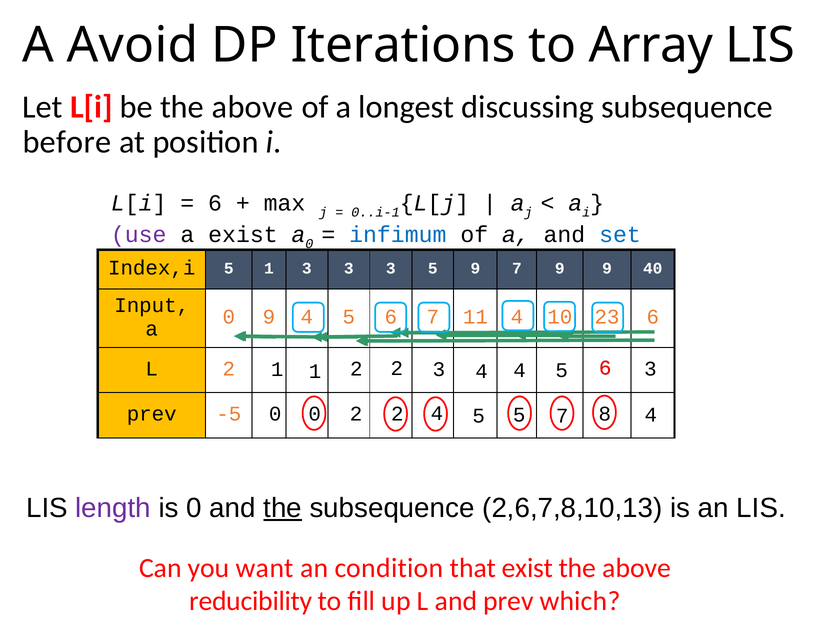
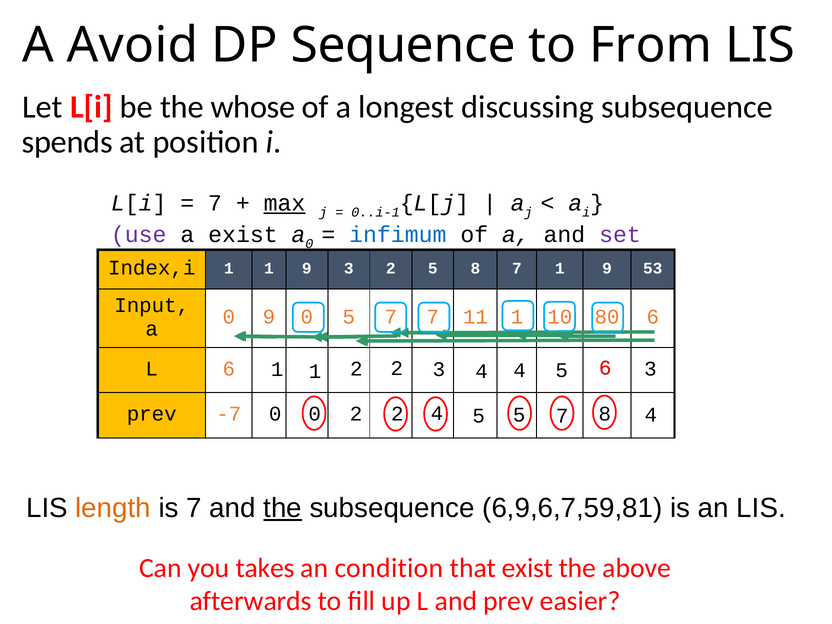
Iterations: Iterations -> Sequence (403, 45)
Array: Array -> From (651, 45)
be the above: above -> whose (253, 107)
before: before -> spends (67, 142)
6: 6 -> 7 (215, 203)
max underline: none -> present (285, 203)
set colour: blue -> purple (620, 235)
5: 5 -> 1 (229, 268)
3: 3 -> 9 (307, 268)
3: 3 -> 2 (391, 268)
5 9: 9 -> 8 (475, 268)
7 9: 9 -> 1 (560, 268)
40: 40 -> 53 (653, 268)
9 4: 4 -> 0 (307, 317)
6: 6 -> 7 (391, 317)
11 4: 4 -> 1 (517, 317)
23: 23 -> 80 (607, 317)
L 2: 2 -> 6 (229, 369)
-5: -5 -> -7 (229, 414)
length colour: purple -> orange (113, 508)
is 0: 0 -> 7 (194, 508)
2,6,7,8,10,13: 2,6,7,8,10,13 -> 6,9,6,7,59,81 (572, 508)
want: want -> takes (265, 568)
reducibility: reducibility -> afterwards (251, 601)
which: which -> easier (580, 601)
